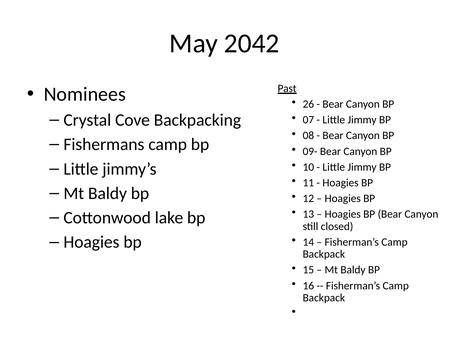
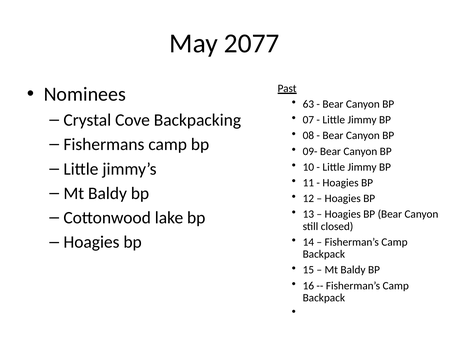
2042: 2042 -> 2077 (252, 43)
26: 26 -> 63 (308, 104)
